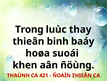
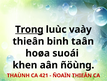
Trong underline: none -> present (29, 29)
thay: thay -> vaày (80, 29)
baáy: baáy -> taân (83, 41)
